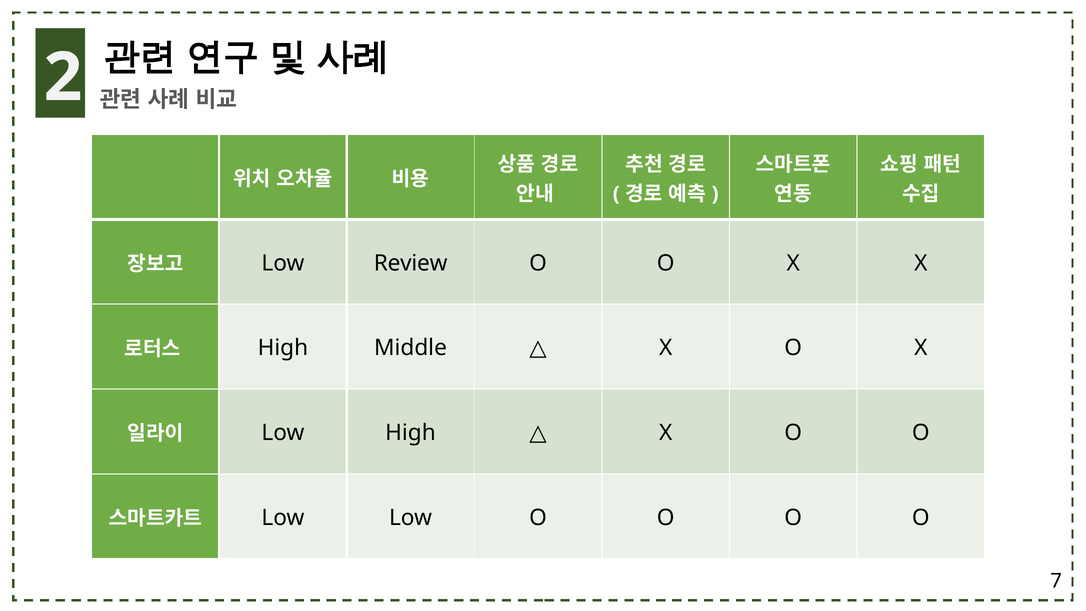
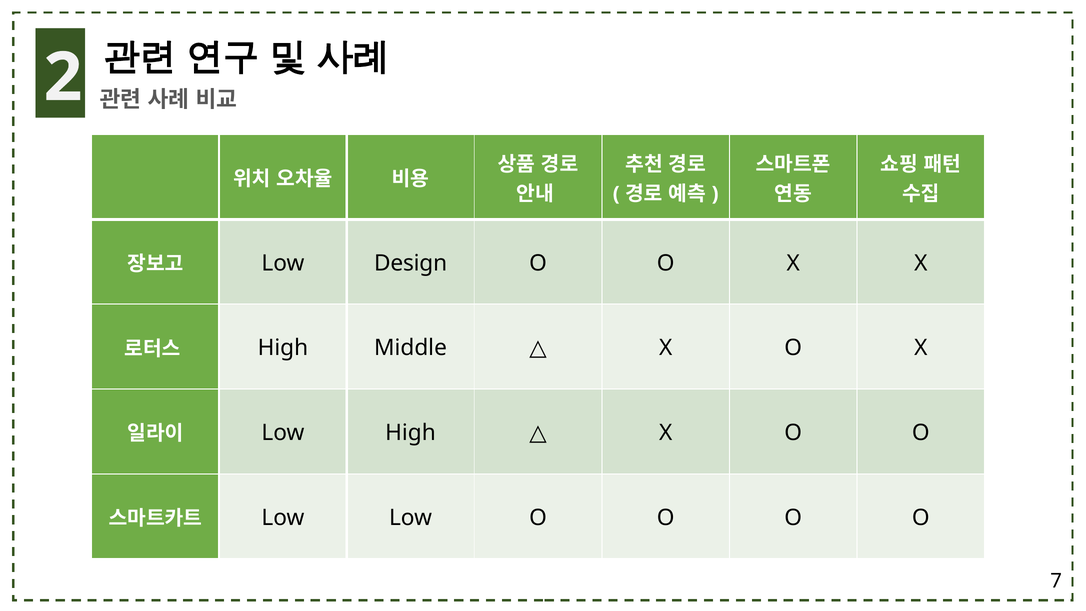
Review: Review -> Design (411, 263)
